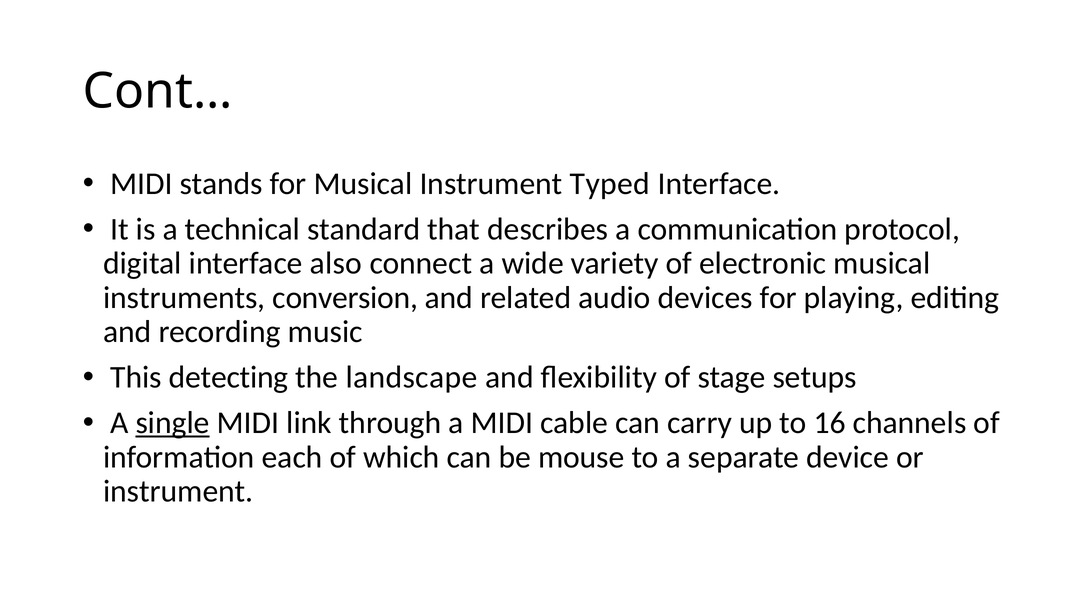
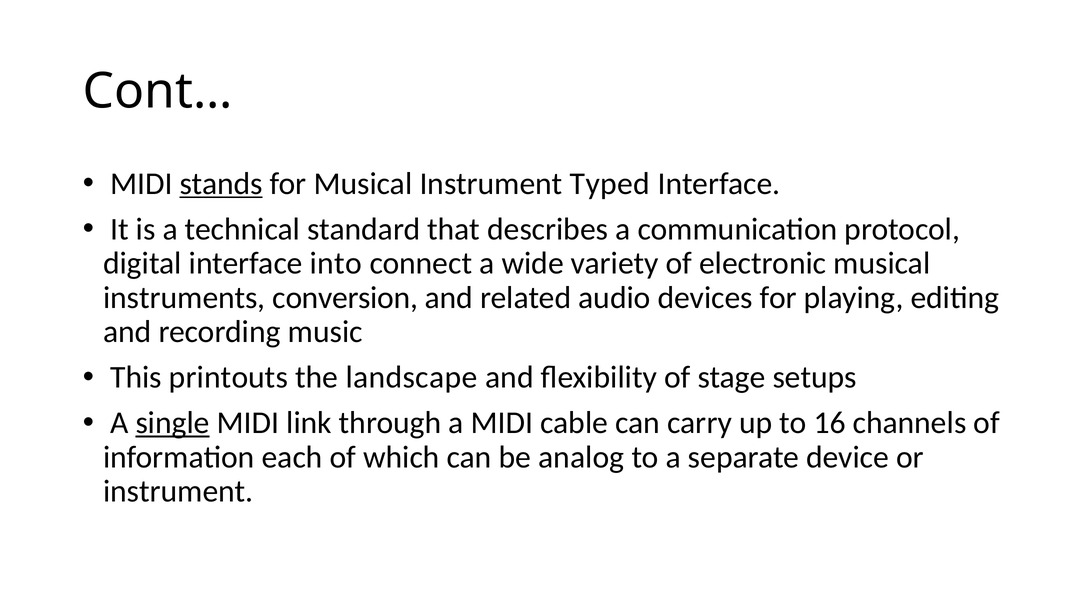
stands underline: none -> present (221, 184)
also: also -> into (336, 263)
detecting: detecting -> printouts (229, 377)
mouse: mouse -> analog (581, 457)
